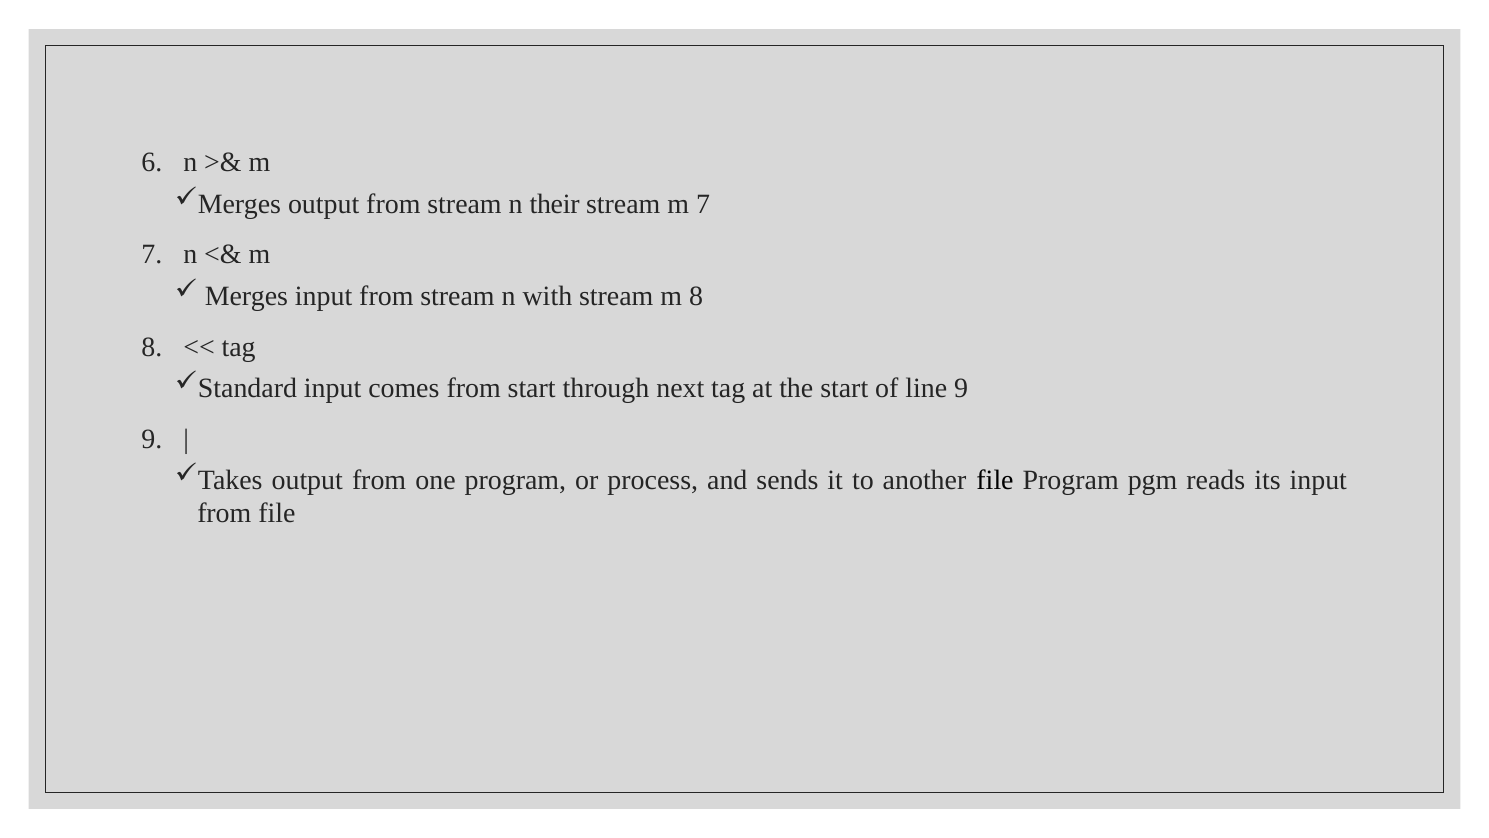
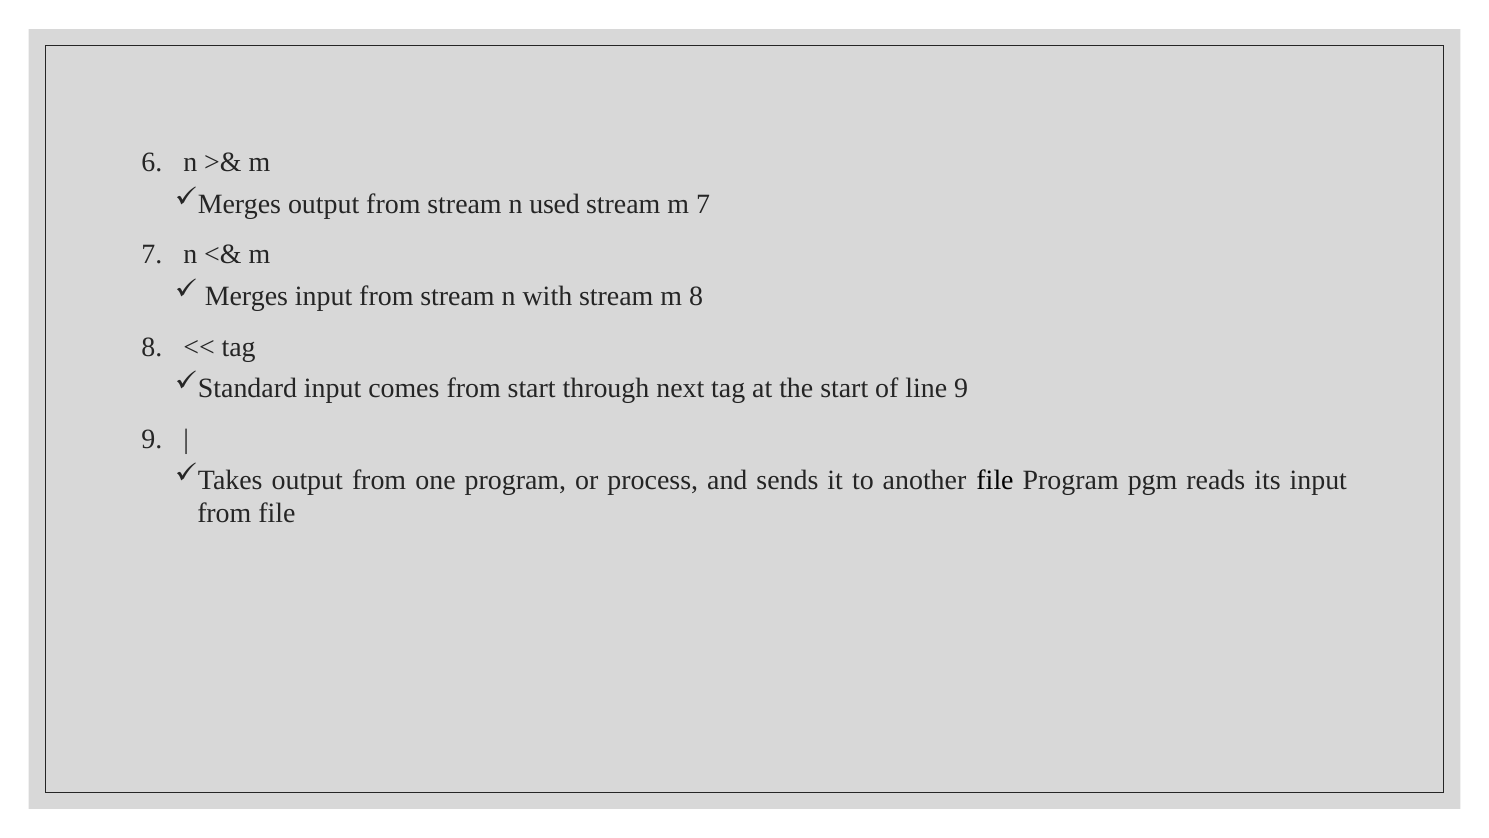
their: their -> used (555, 204)
